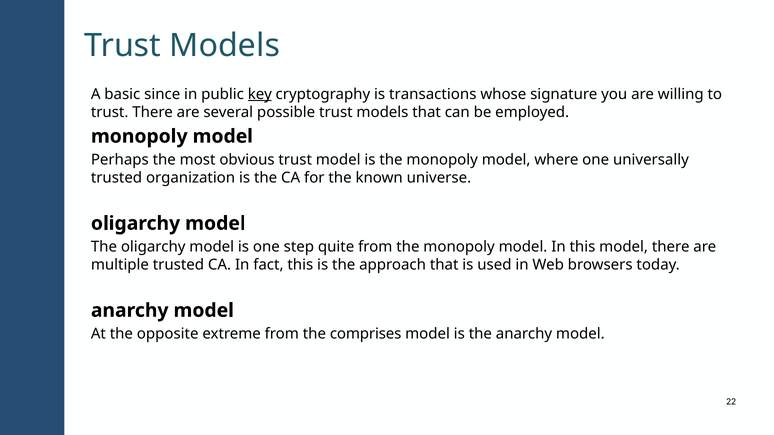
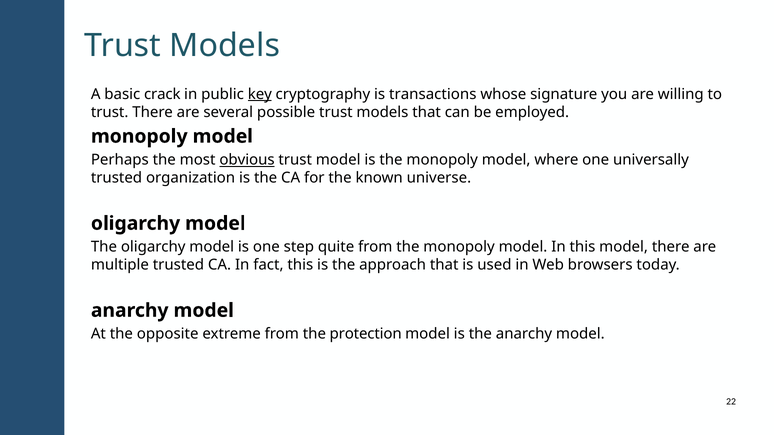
since: since -> crack (162, 94)
obvious underline: none -> present (247, 160)
comprises: comprises -> protection (366, 334)
